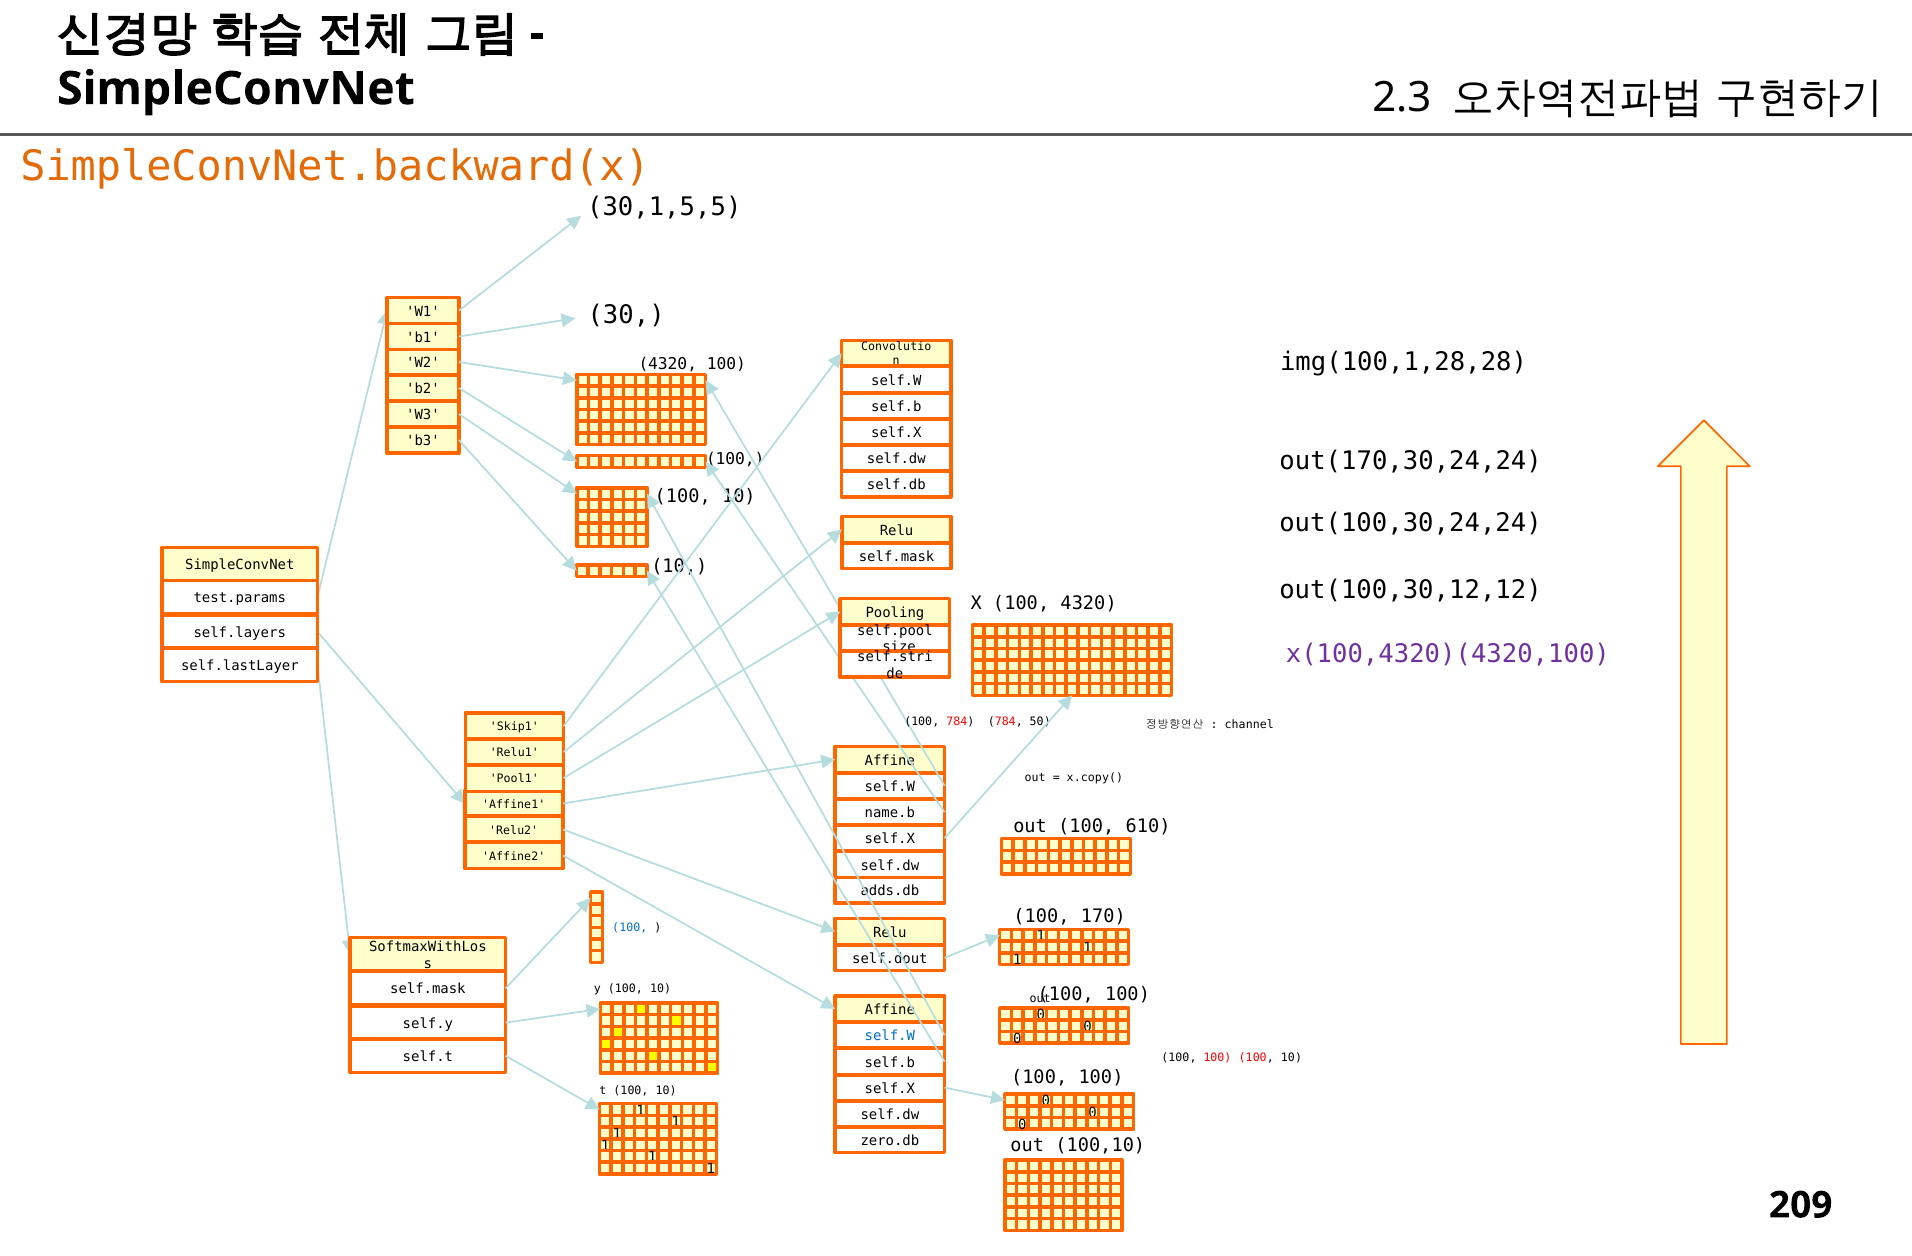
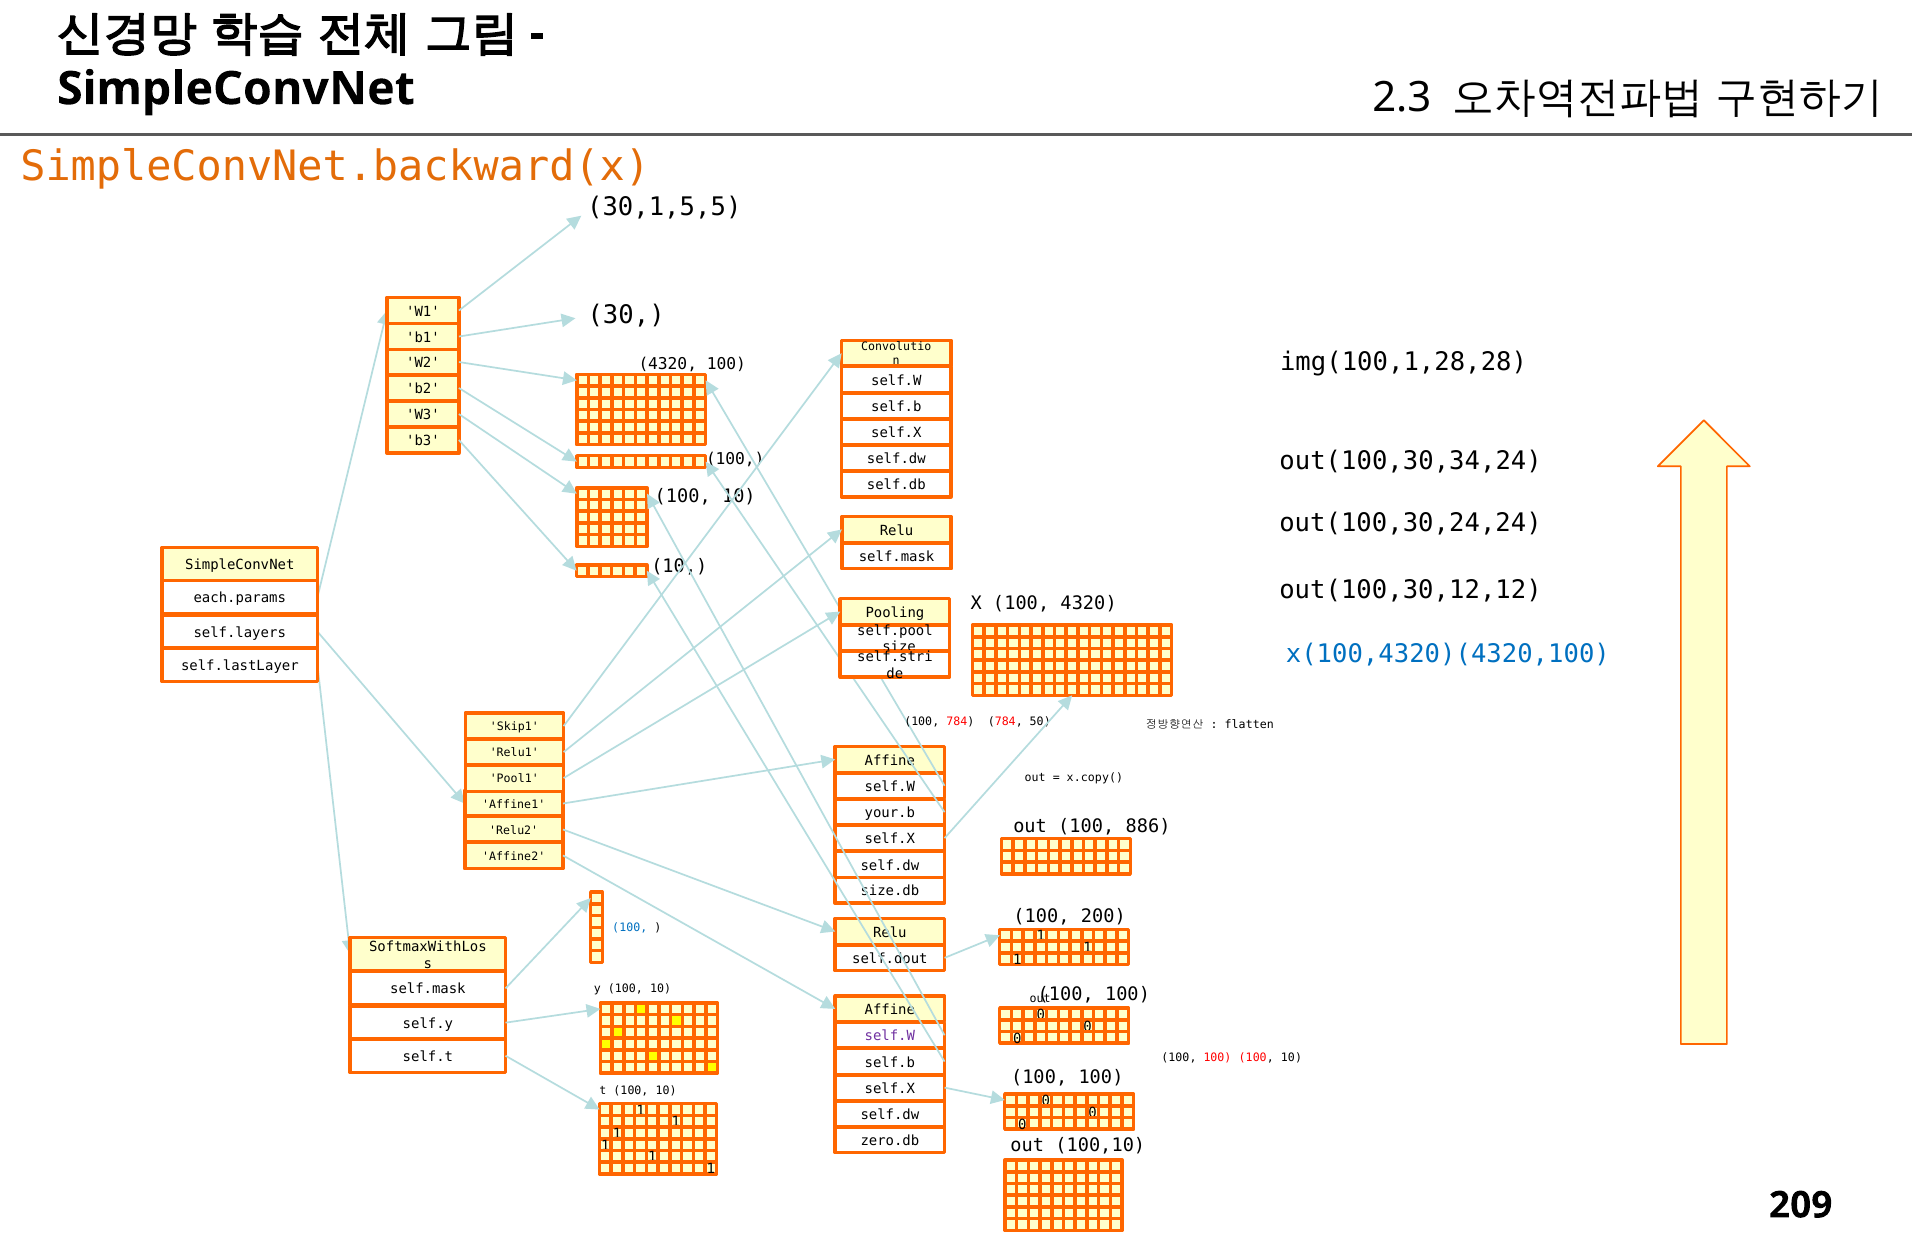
out(170,30,24,24: out(170,30,24,24 -> out(100,30,34,24 (1411, 461)
test.params: test.params -> each.params (240, 598)
x(100,4320)(4320,100 colour: purple -> blue (1448, 654)
channel: channel -> flatten (1249, 725)
name.b: name.b -> your.b (890, 813)
610: 610 -> 886 (1148, 826)
adds.db: adds.db -> size.db (890, 891)
170: 170 -> 200 (1103, 917)
self.W colour: blue -> purple (890, 1036)
